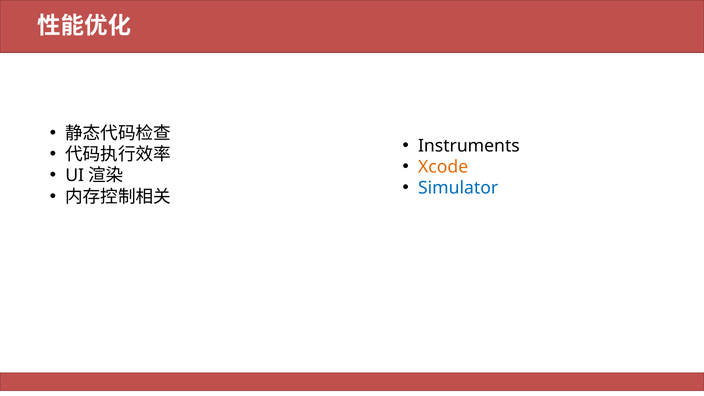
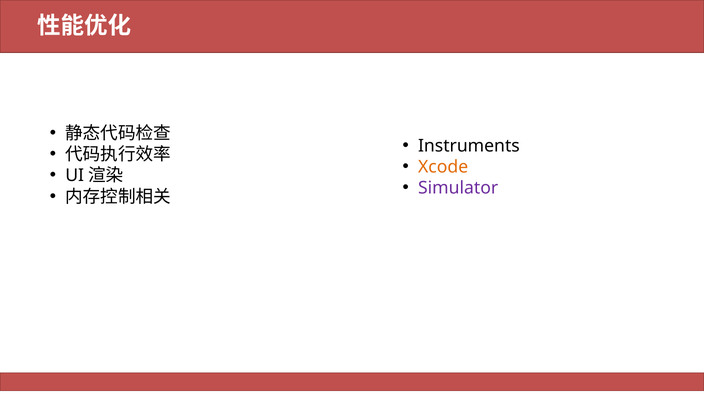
Simulator colour: blue -> purple (458, 188)
